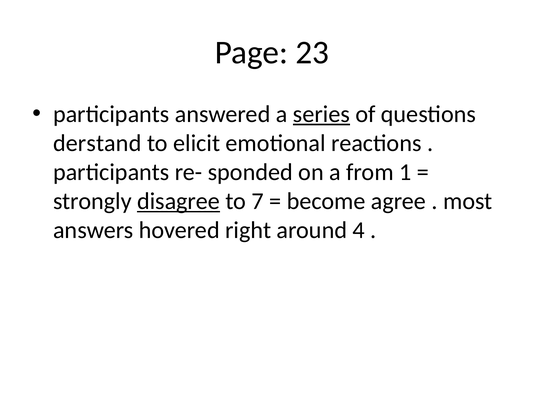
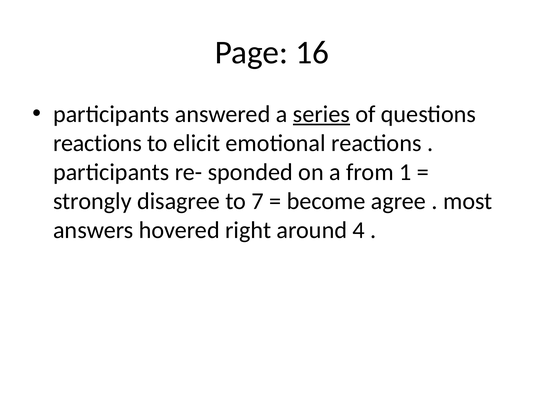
23: 23 -> 16 (312, 53)
derstand: derstand -> reactions (97, 143)
disagree underline: present -> none (179, 201)
